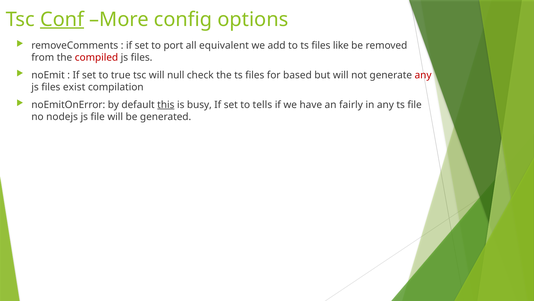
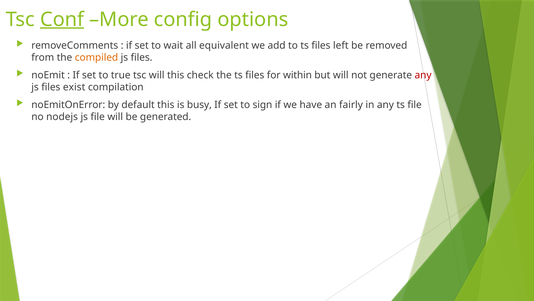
port: port -> wait (173, 45)
like: like -> left (341, 45)
compiled colour: red -> orange (96, 57)
will null: null -> this (176, 75)
based: based -> within (298, 75)
this underline: present -> none (166, 104)
tells: tells -> sign (262, 104)
